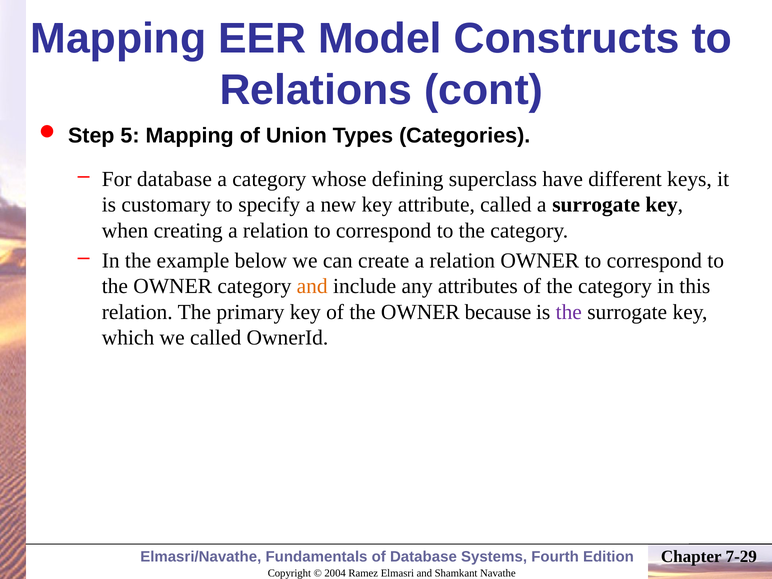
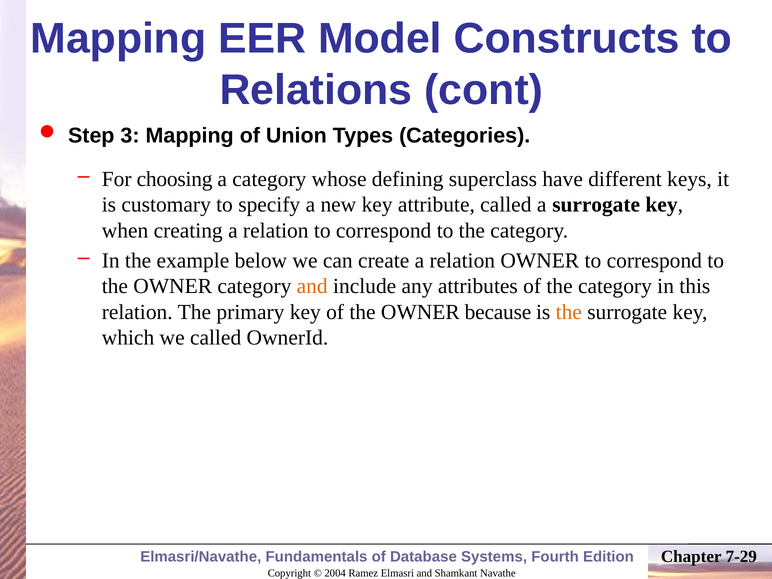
5: 5 -> 3 (130, 136)
For database: database -> choosing (175, 179)
the colour: purple -> orange (569, 312)
